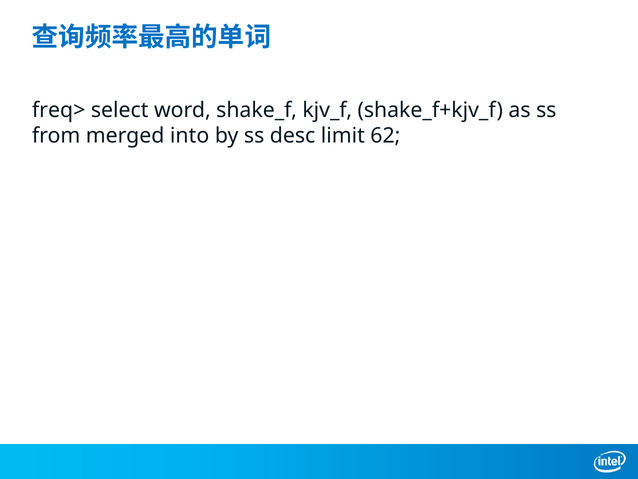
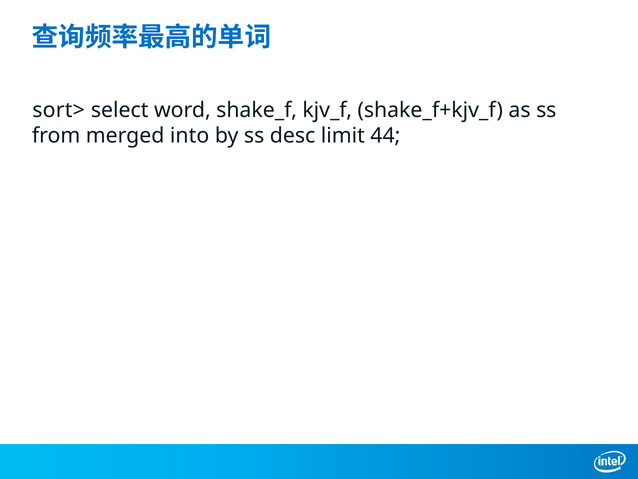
freq>: freq> -> sort> (59, 110)
62: 62 -> 44 (385, 135)
